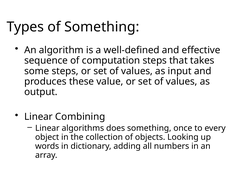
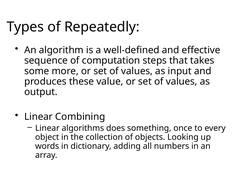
of Something: Something -> Repeatedly (102, 27)
some steps: steps -> more (65, 71)
